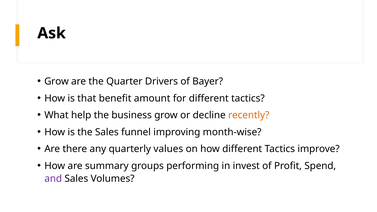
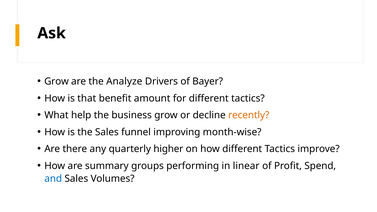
Quarter: Quarter -> Analyze (124, 81)
values: values -> higher (168, 149)
invest: invest -> linear (246, 166)
and colour: purple -> blue (53, 179)
